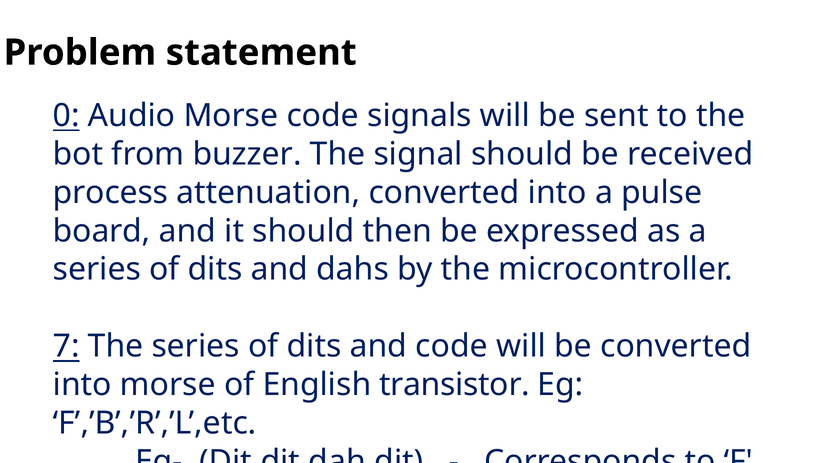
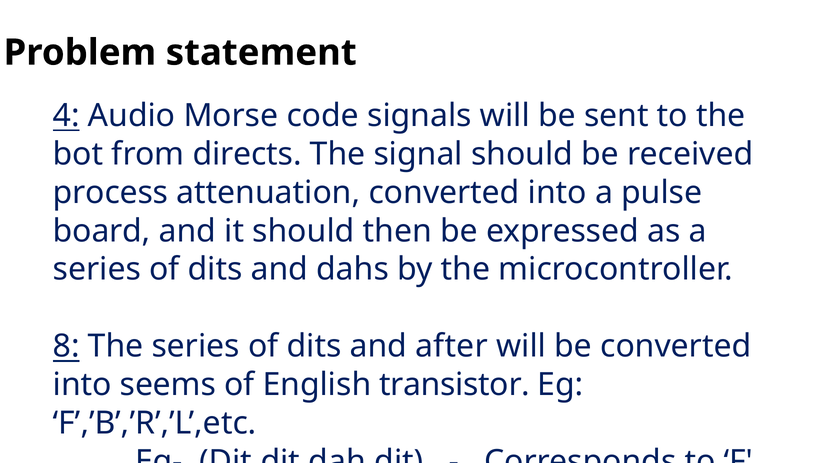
0: 0 -> 4 (66, 116)
buzzer: buzzer -> directs (247, 154)
7: 7 -> 8 (66, 346)
and code: code -> after (452, 346)
into morse: morse -> seems (168, 385)
